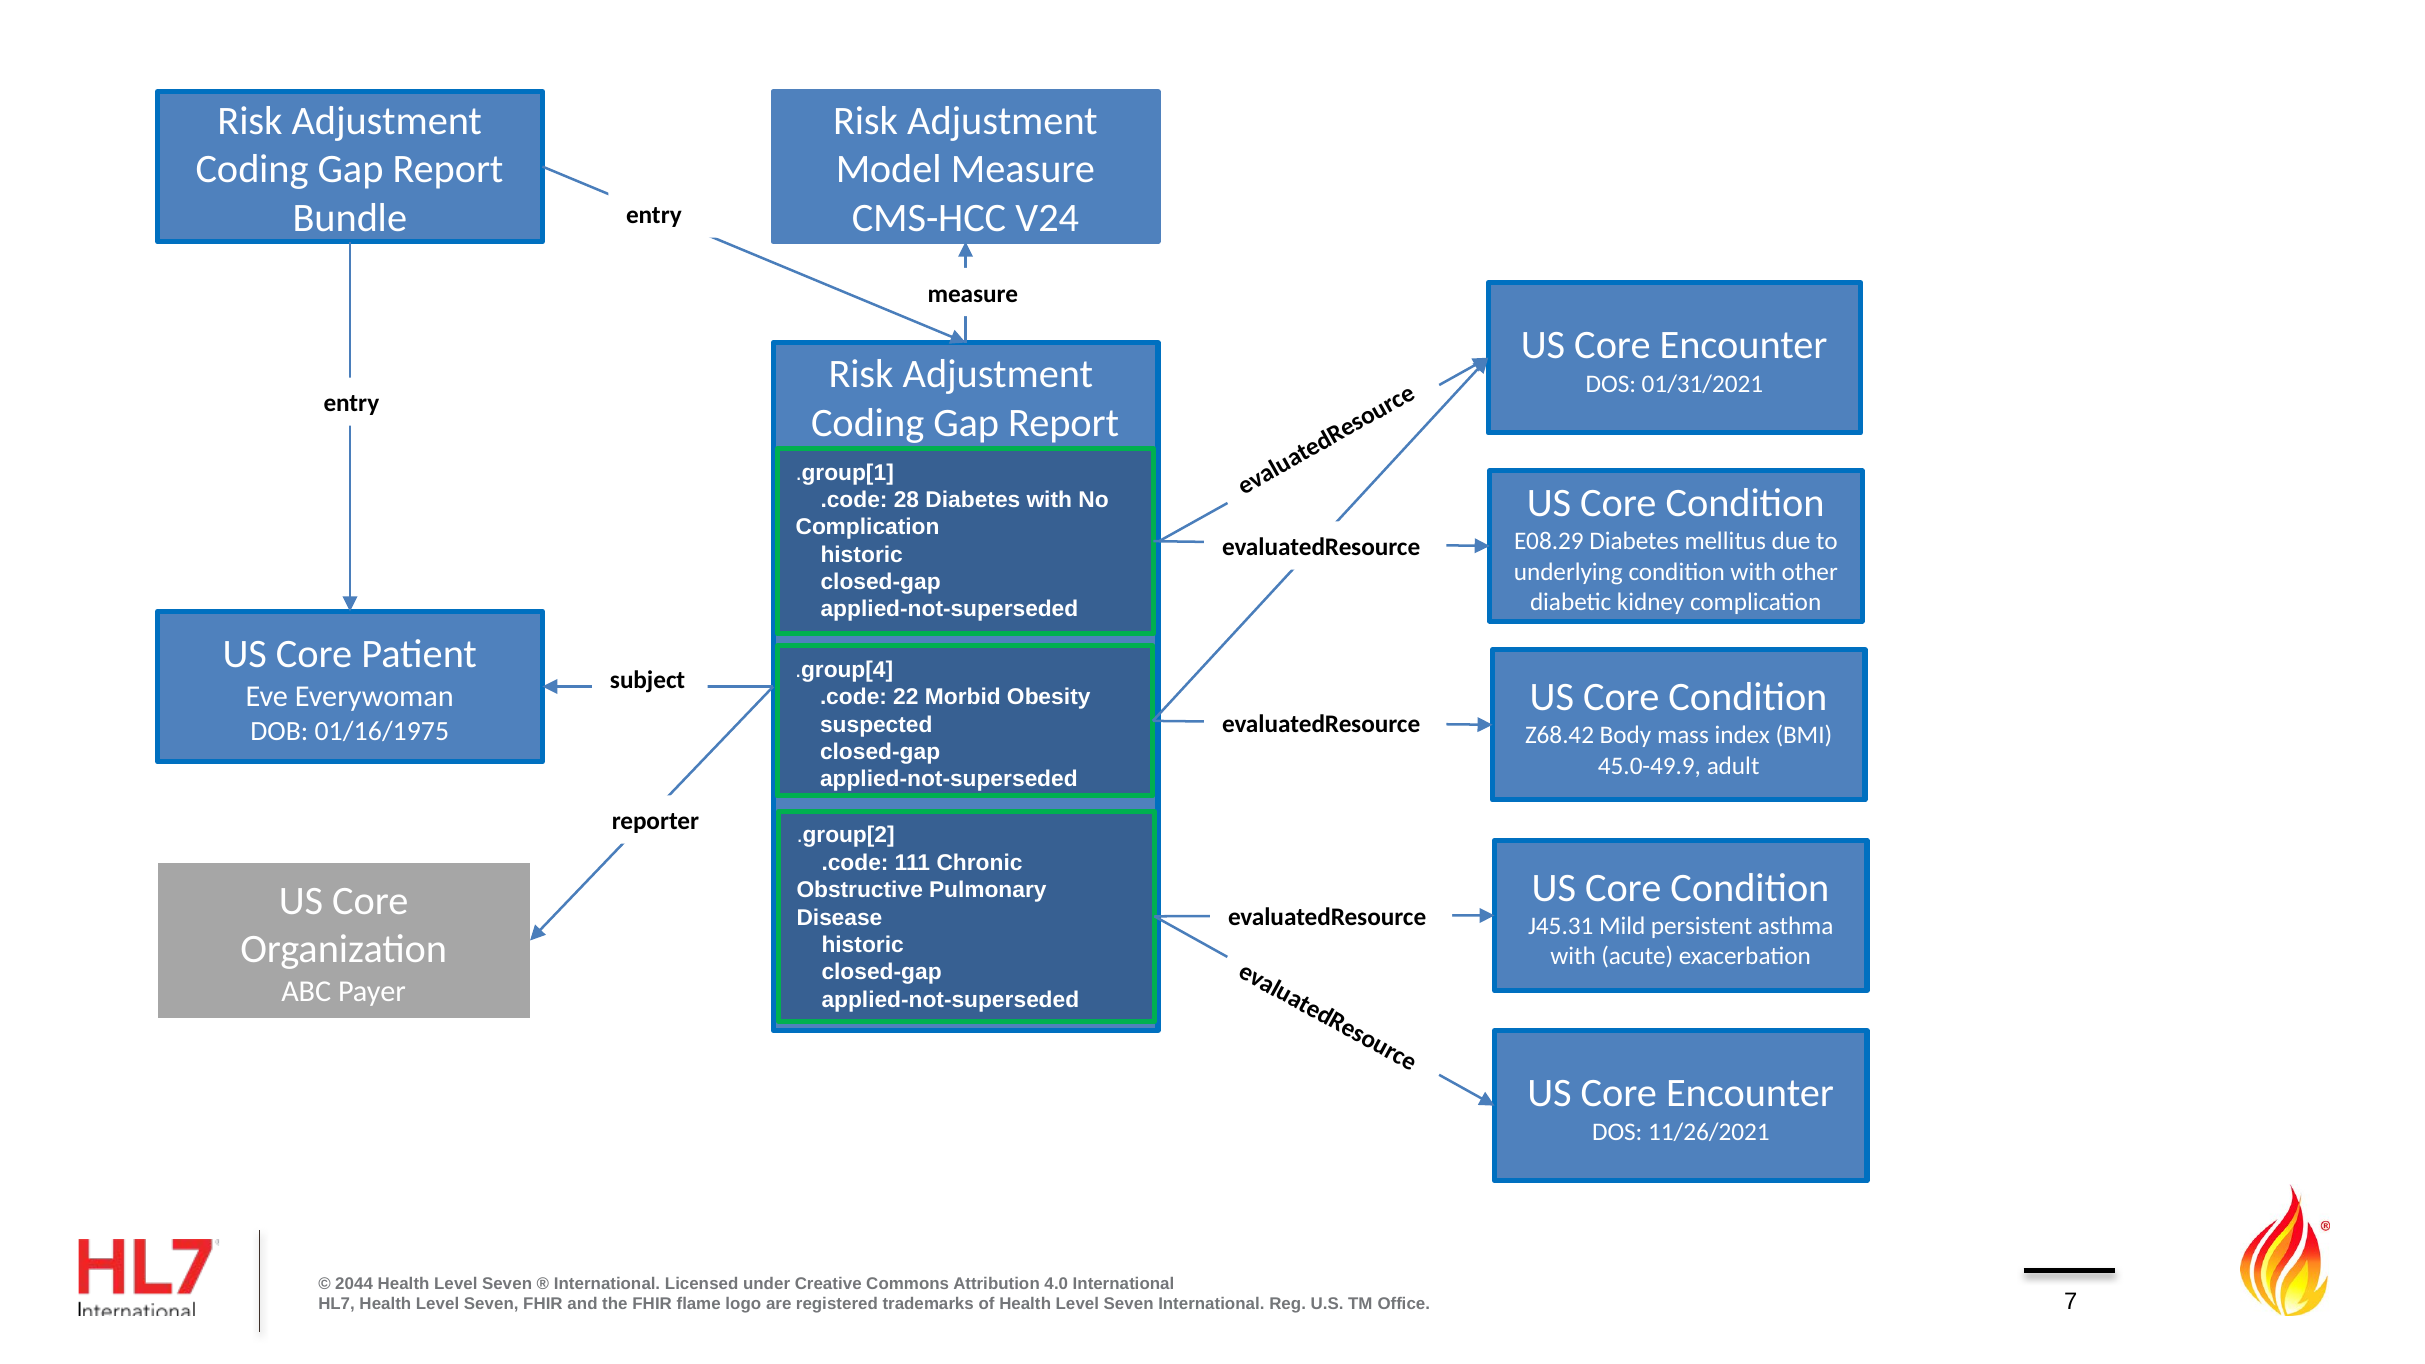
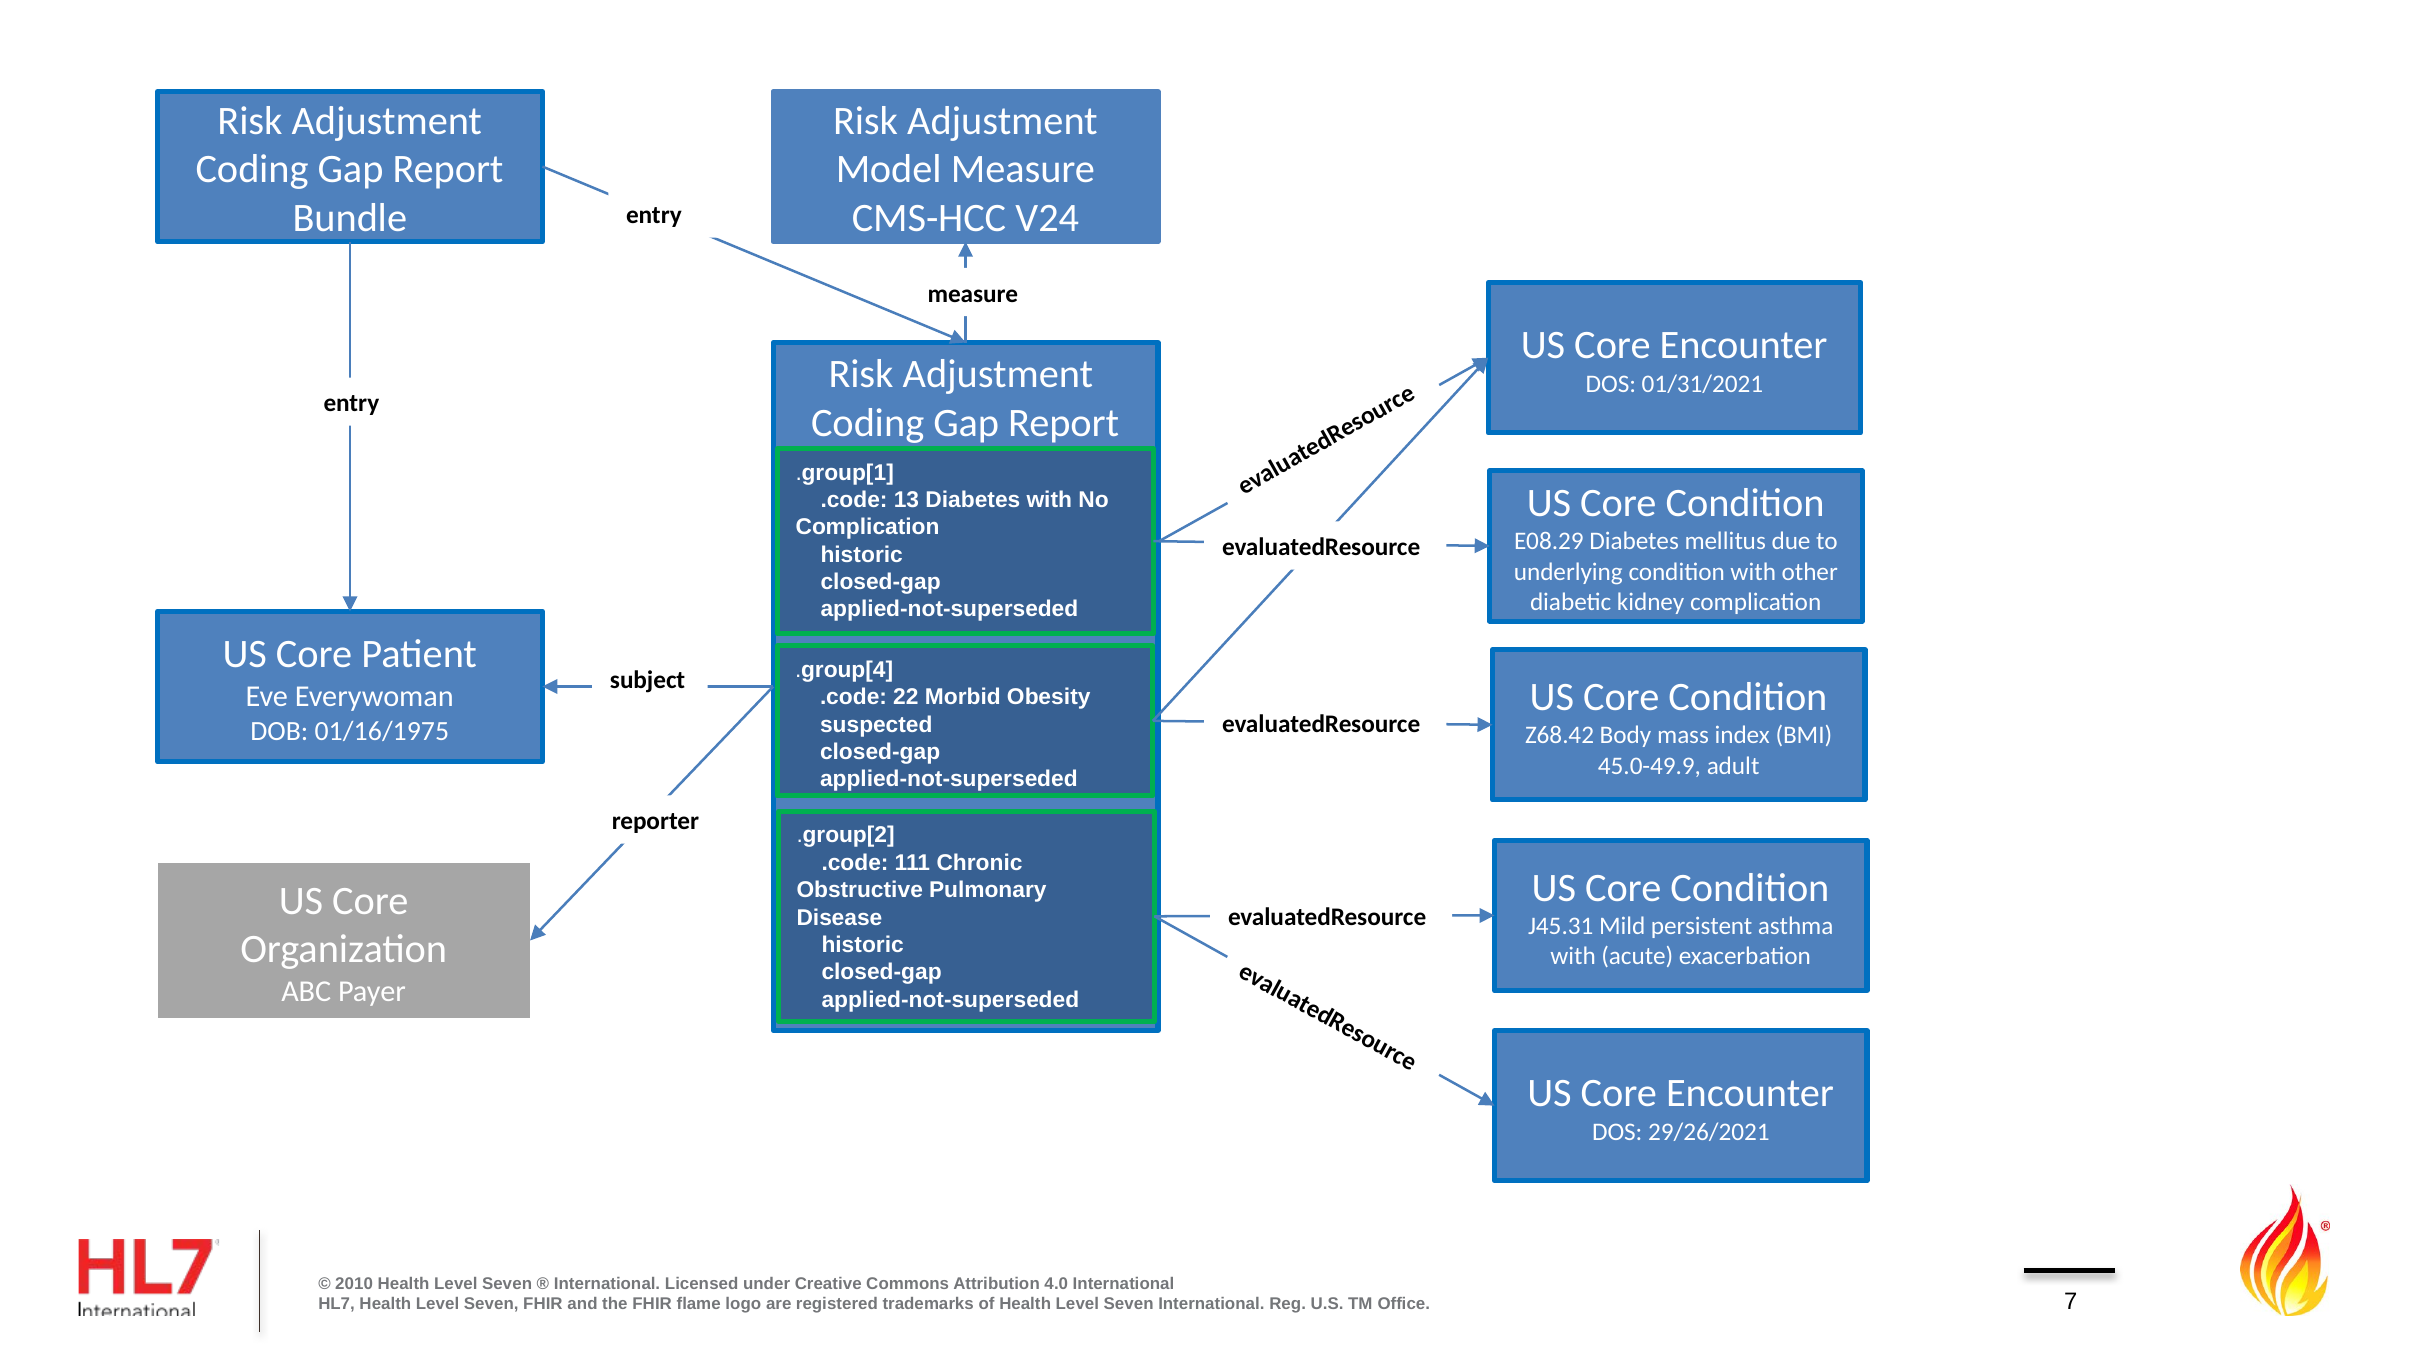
28: 28 -> 13 (906, 500)
11/26/2021: 11/26/2021 -> 29/26/2021 (1709, 1132)
2044: 2044 -> 2010 (354, 1284)
